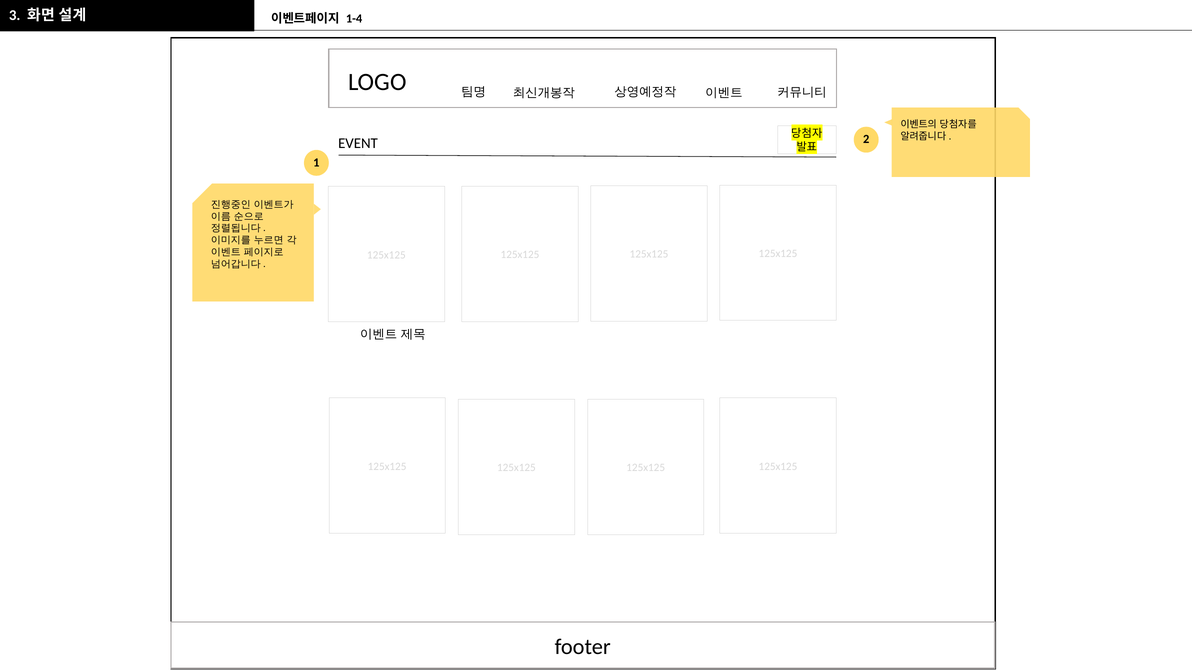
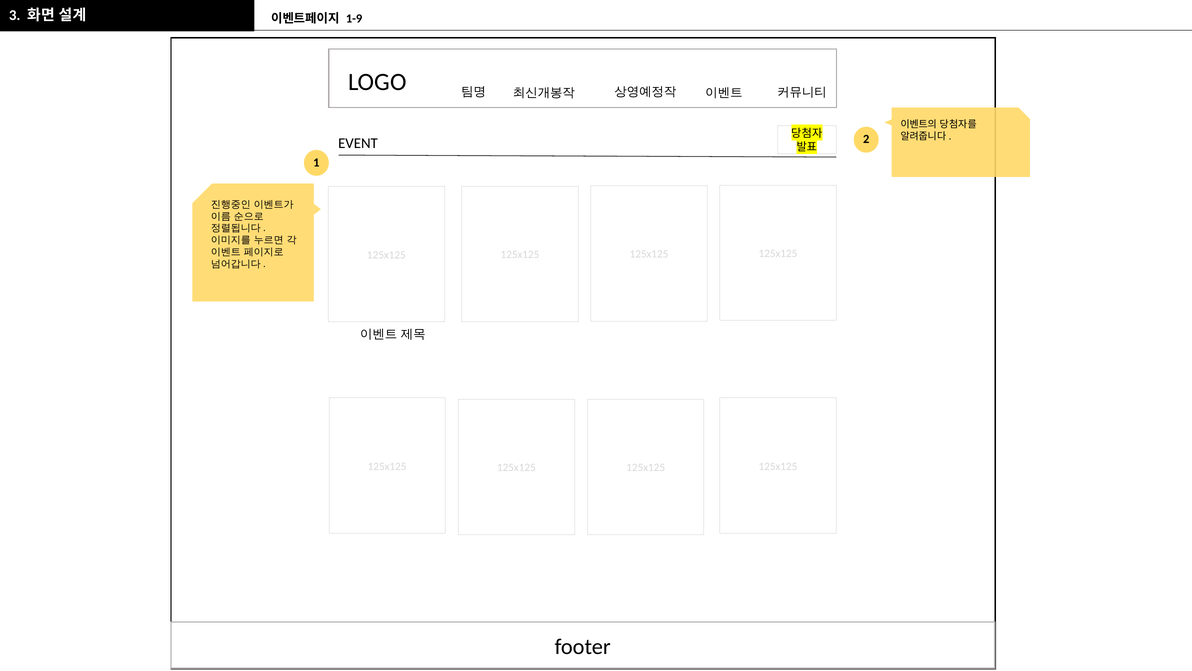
1-4: 1-4 -> 1-9 (354, 19)
